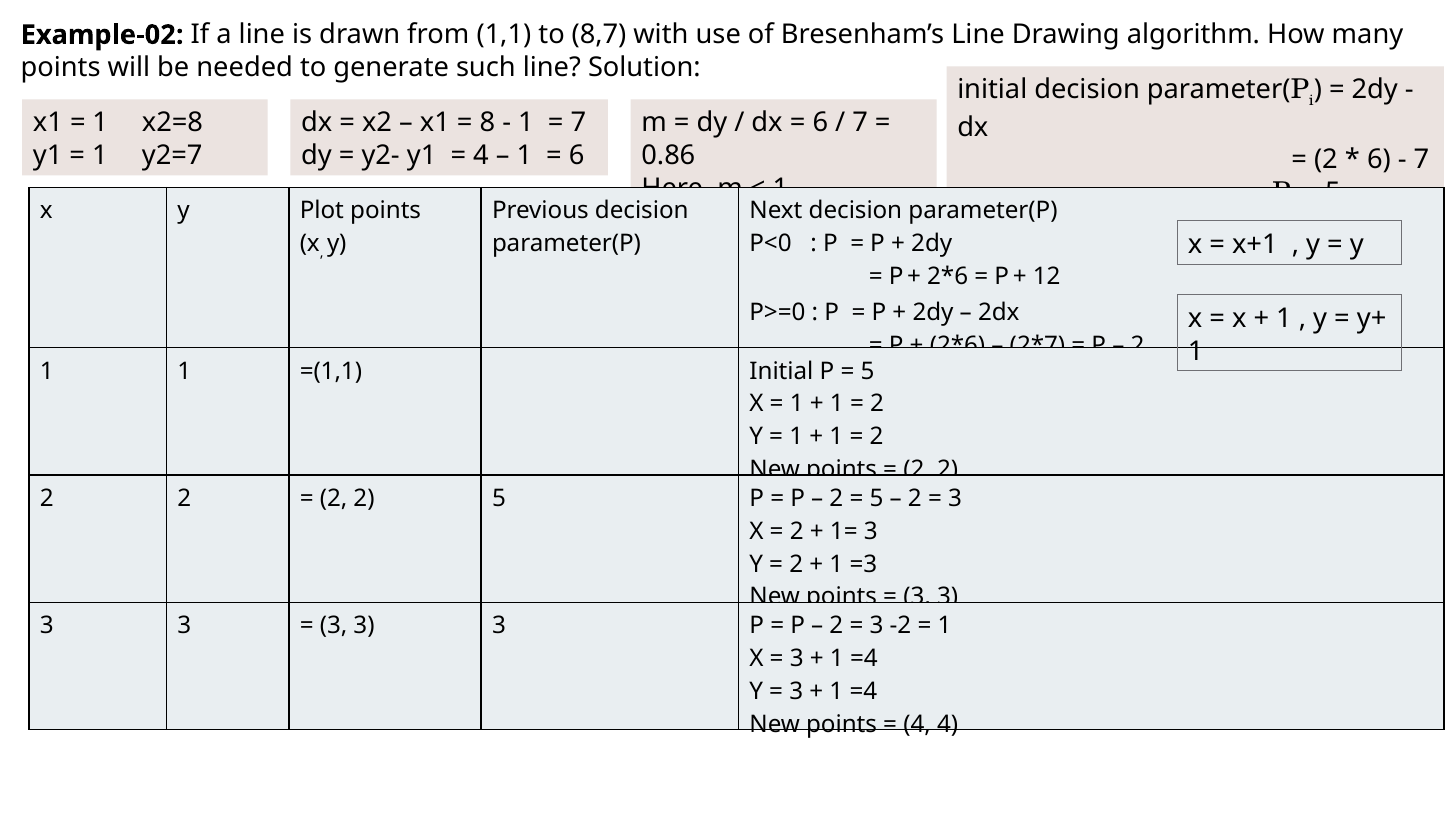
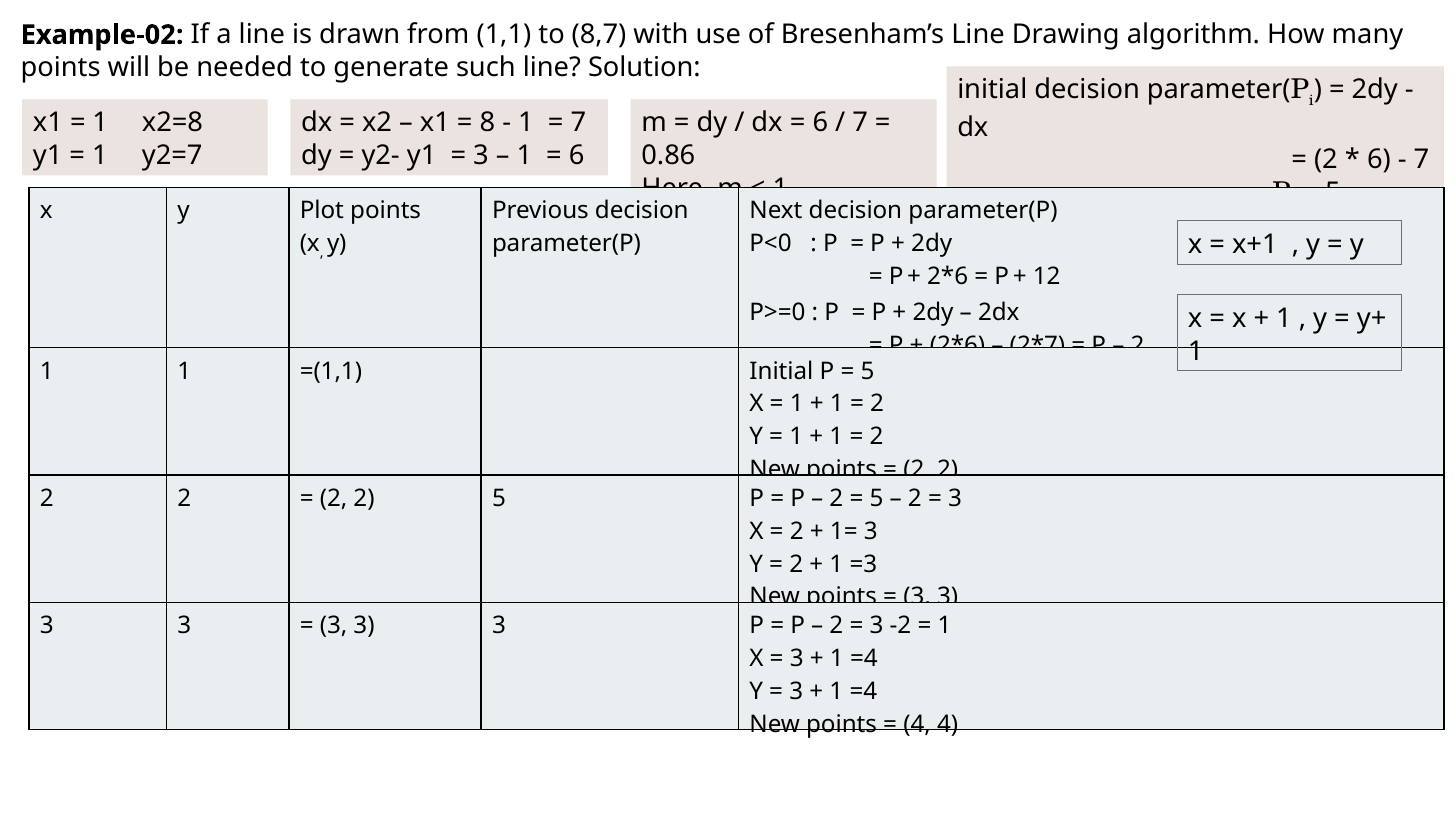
4: 4 -> 3 (481, 156)
